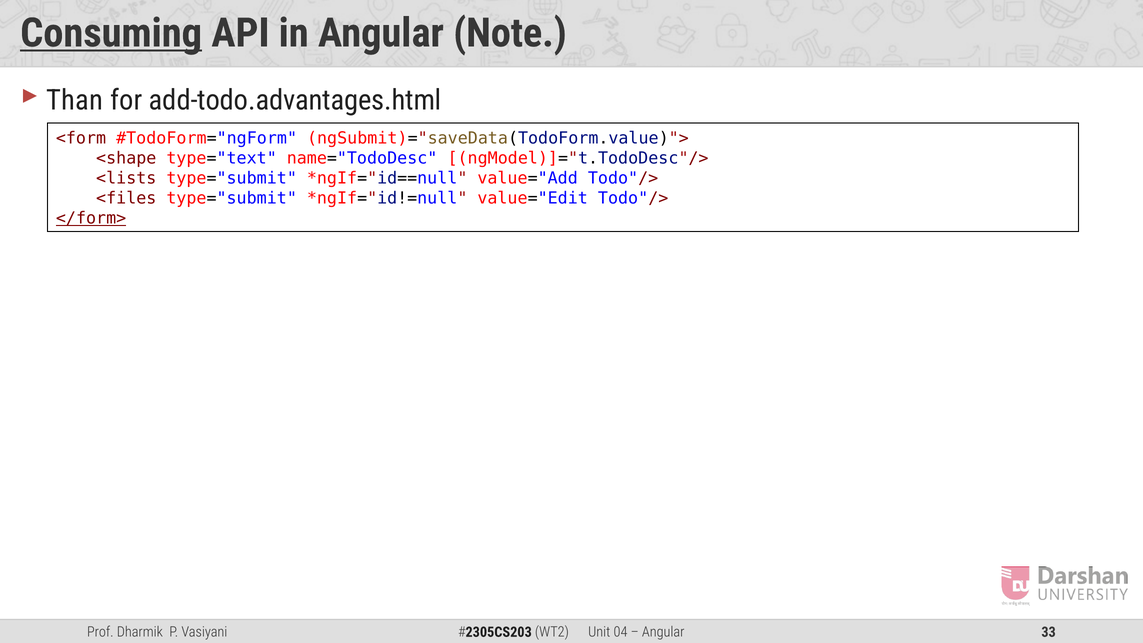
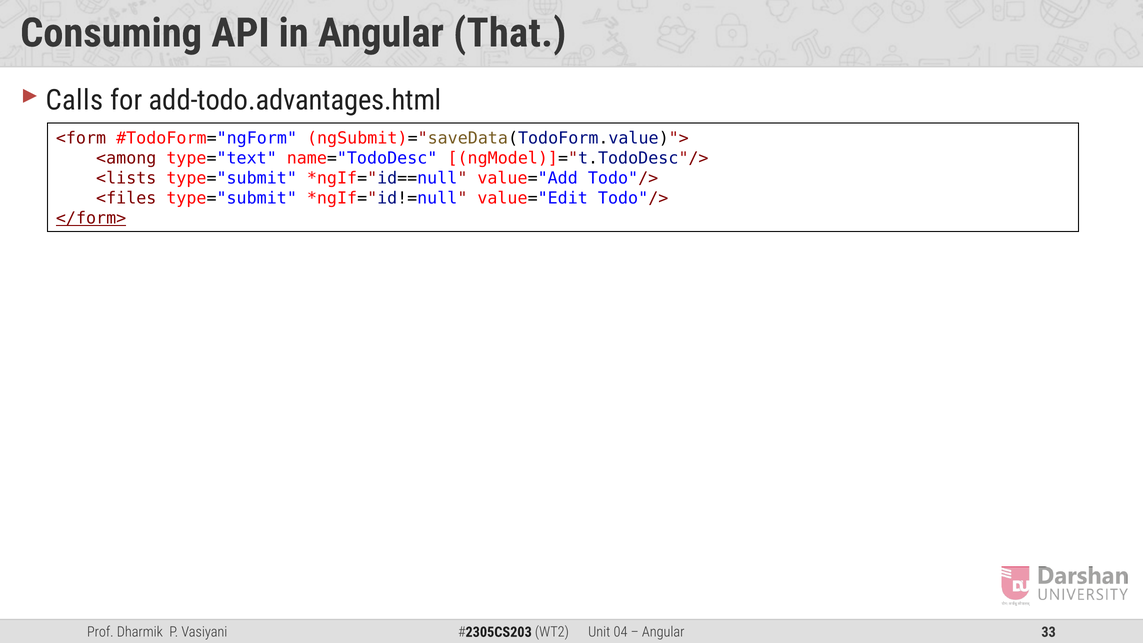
Consuming underline: present -> none (111, 33)
Note: Note -> That (510, 33)
Than: Than -> Calls (75, 100)
<shape: <shape -> <among (126, 158)
